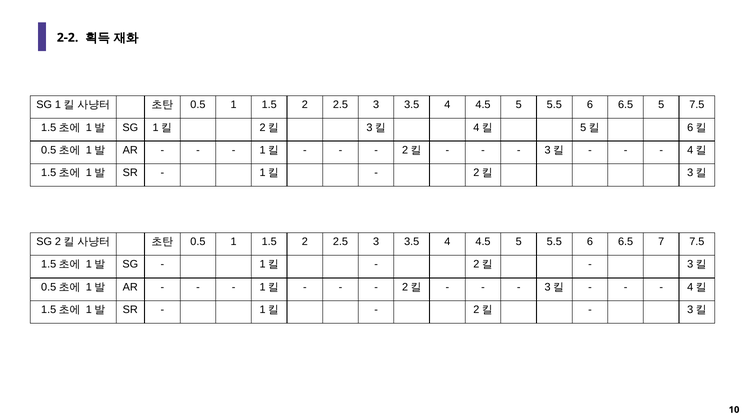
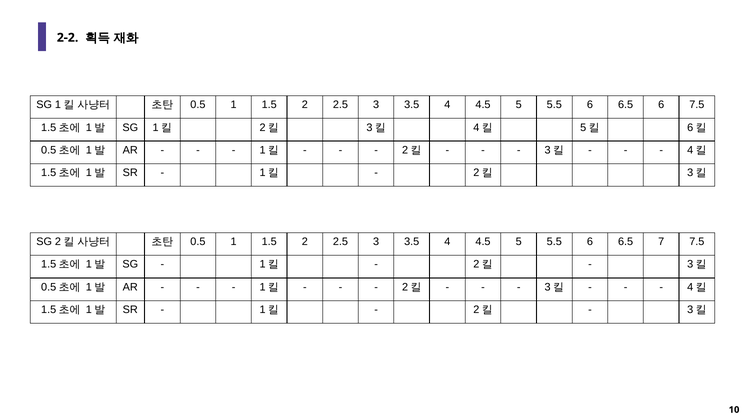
6.5 5: 5 -> 6 (661, 105)
